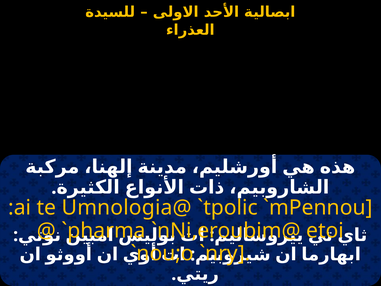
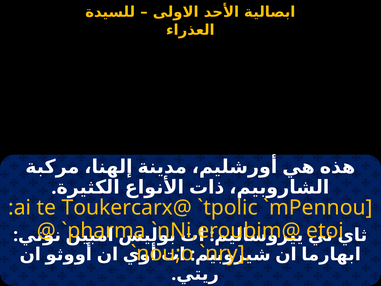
Umnologia@: Umnologia@ -> Toukercarx@ (127, 208)
